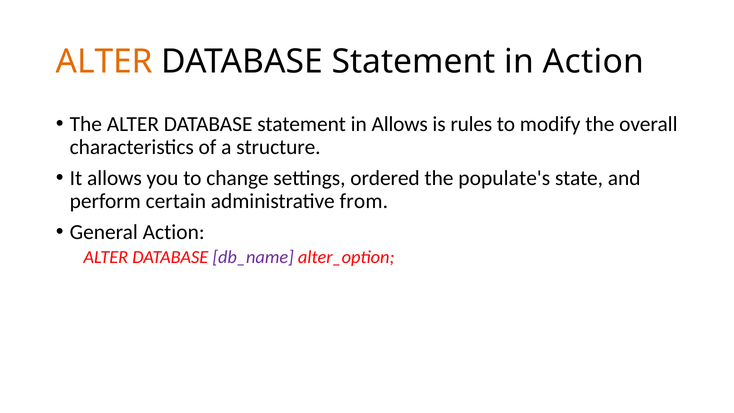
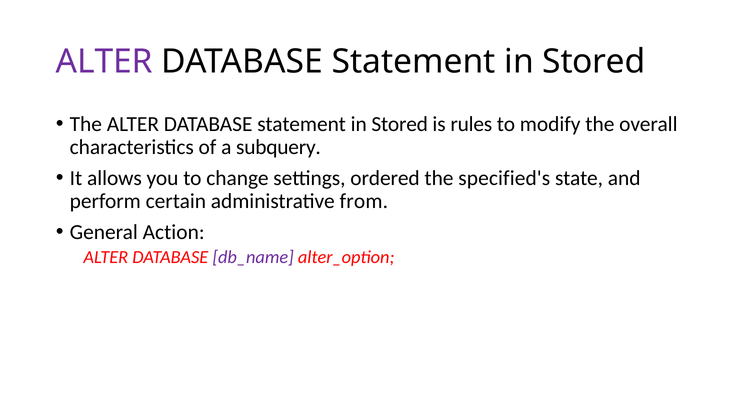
ALTER colour: orange -> purple (104, 62)
Action: Action -> Stored (594, 62)
Allows: Allows -> Stored (400, 124)
structure: structure -> subquery (278, 147)
populate's: populate's -> specified's (504, 178)
